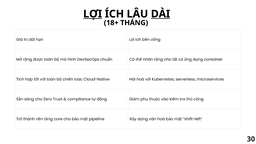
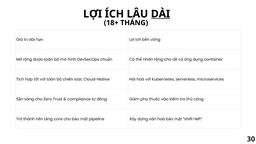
LỢI underline: present -> none (93, 14)
